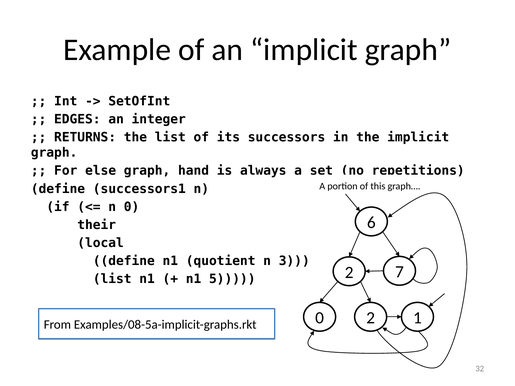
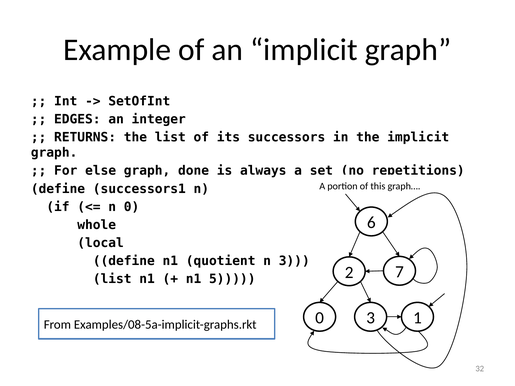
hand: hand -> done (194, 171)
their: their -> whole (97, 225)
Examples/08-5a-implicit-graphs.rkt 2: 2 -> 3 (371, 318)
